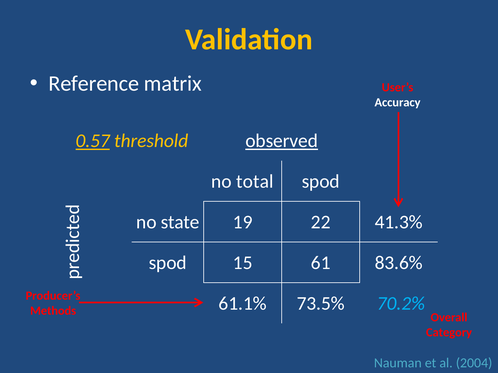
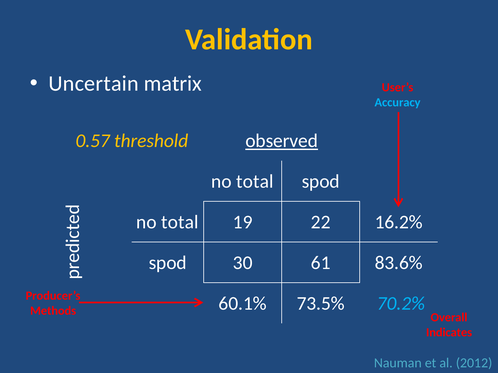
Reference: Reference -> Uncertain (94, 84)
Accuracy colour: white -> light blue (398, 103)
0.57 underline: present -> none (93, 141)
state: state -> total (180, 222)
41.3%: 41.3% -> 16.2% (399, 222)
15: 15 -> 30 (243, 263)
61.1%: 61.1% -> 60.1% (243, 304)
Category: Category -> Indicates (449, 333)
2004: 2004 -> 2012 (474, 363)
